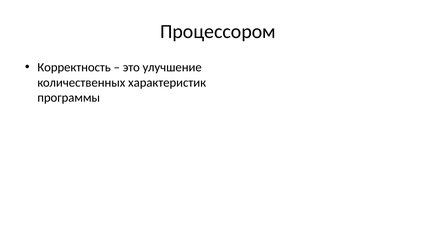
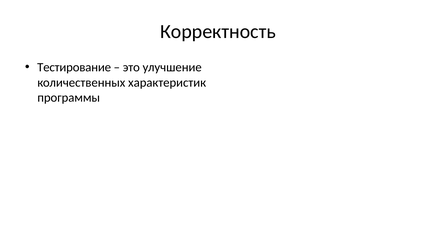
Процессором: Процессором -> Корректность (218, 32)
Корректность: Корректность -> Тестирование (74, 67)
